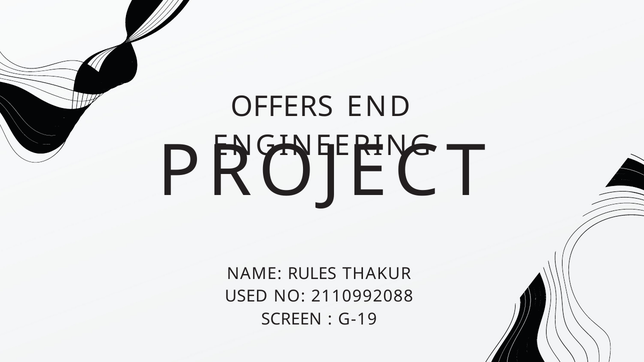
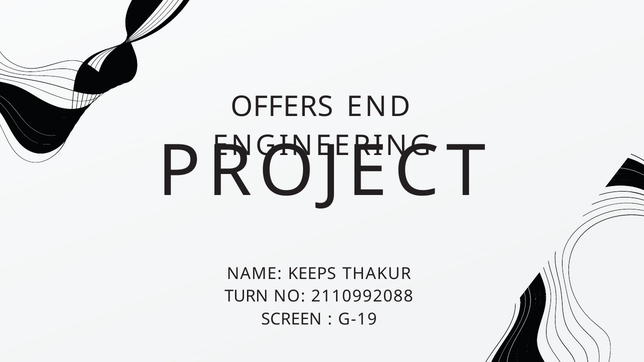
RULES: RULES -> KEEPS (312, 274)
USED: USED -> TURN (246, 297)
